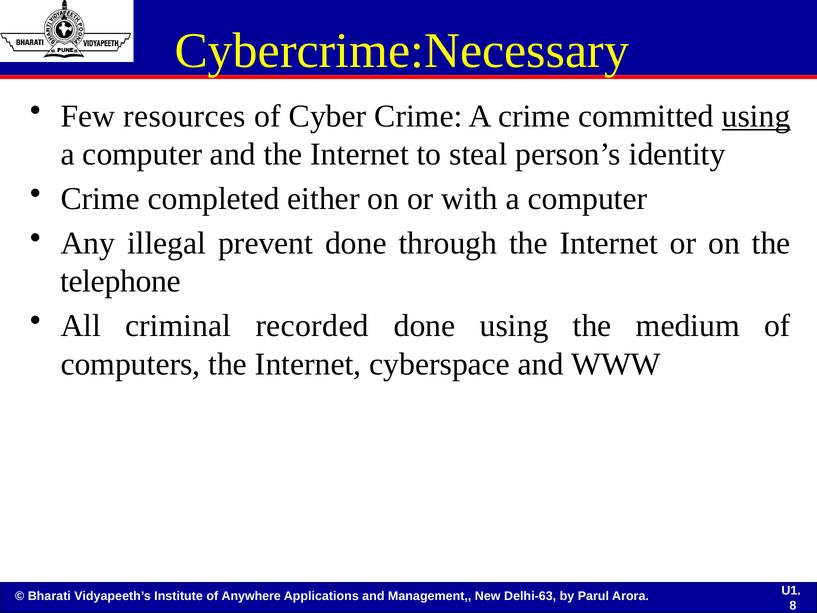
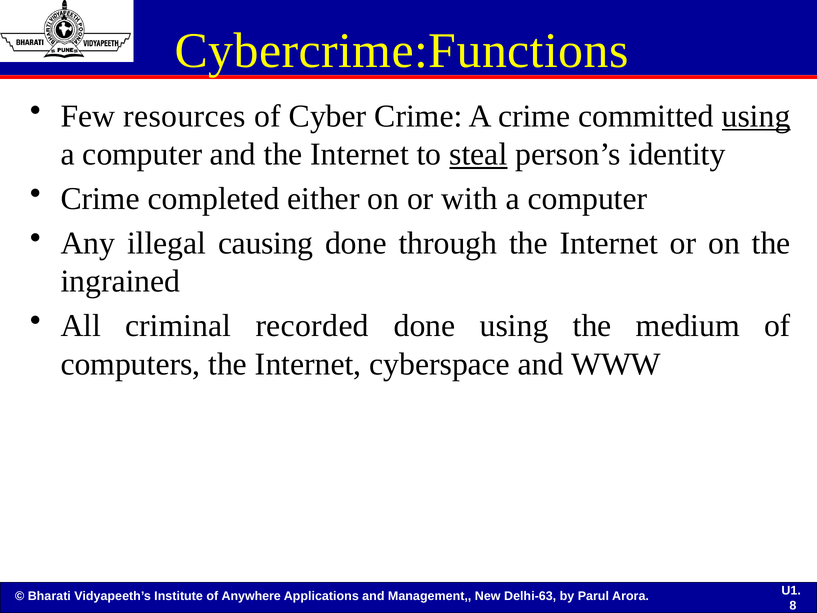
Cybercrime:Necessary: Cybercrime:Necessary -> Cybercrime:Functions (402, 51)
steal underline: none -> present (478, 154)
prevent: prevent -> causing (266, 243)
telephone: telephone -> ingrained (120, 281)
